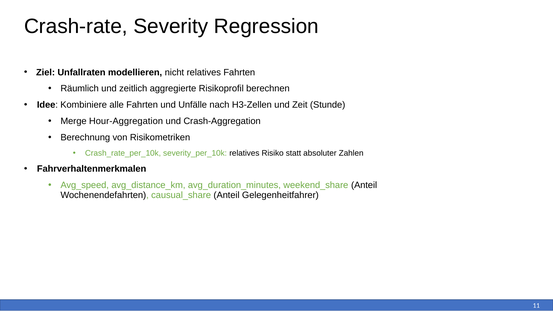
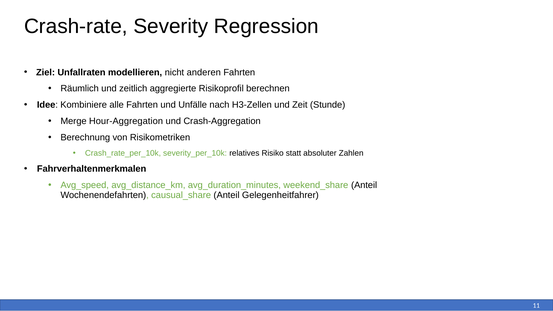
nicht relatives: relatives -> anderen (204, 72)
